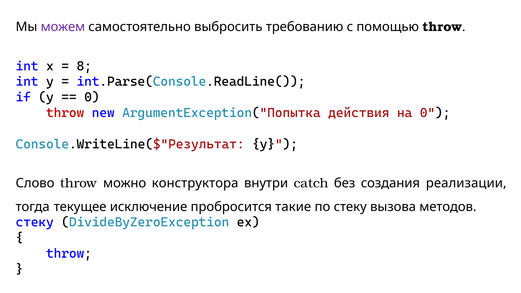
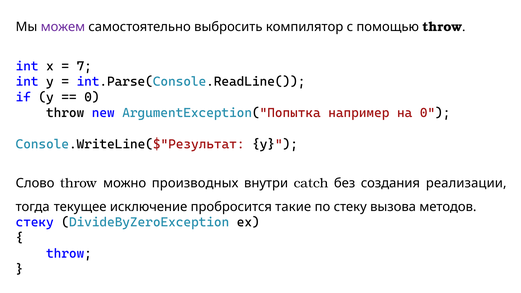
требованию: требованию -> компилятор (305, 27)
8: 8 -> 7 (84, 66)
throw colour: red -> black (65, 113)
действия: действия -> например (359, 113)
конструктора: конструктора -> производных (195, 183)
